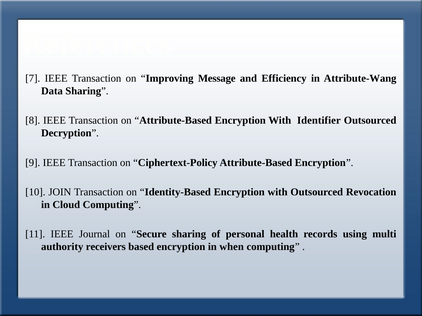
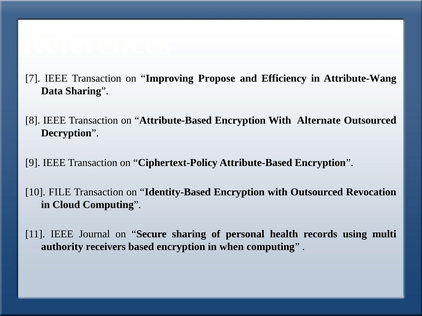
Message: Message -> Propose (217, 78)
Identifier: Identifier -> Alternate (319, 121)
JOIN: JOIN -> FILE (60, 192)
